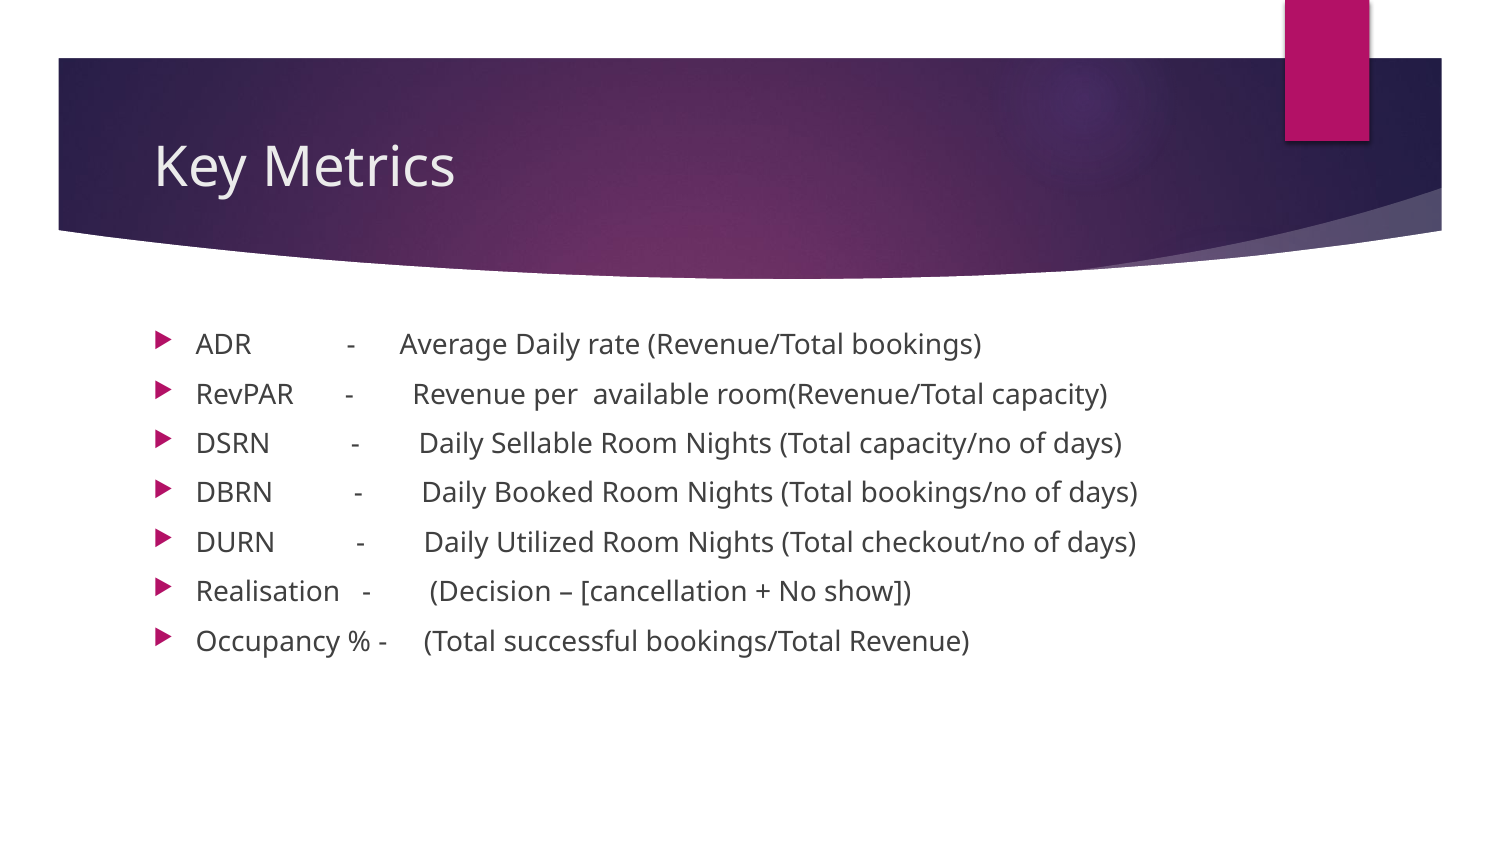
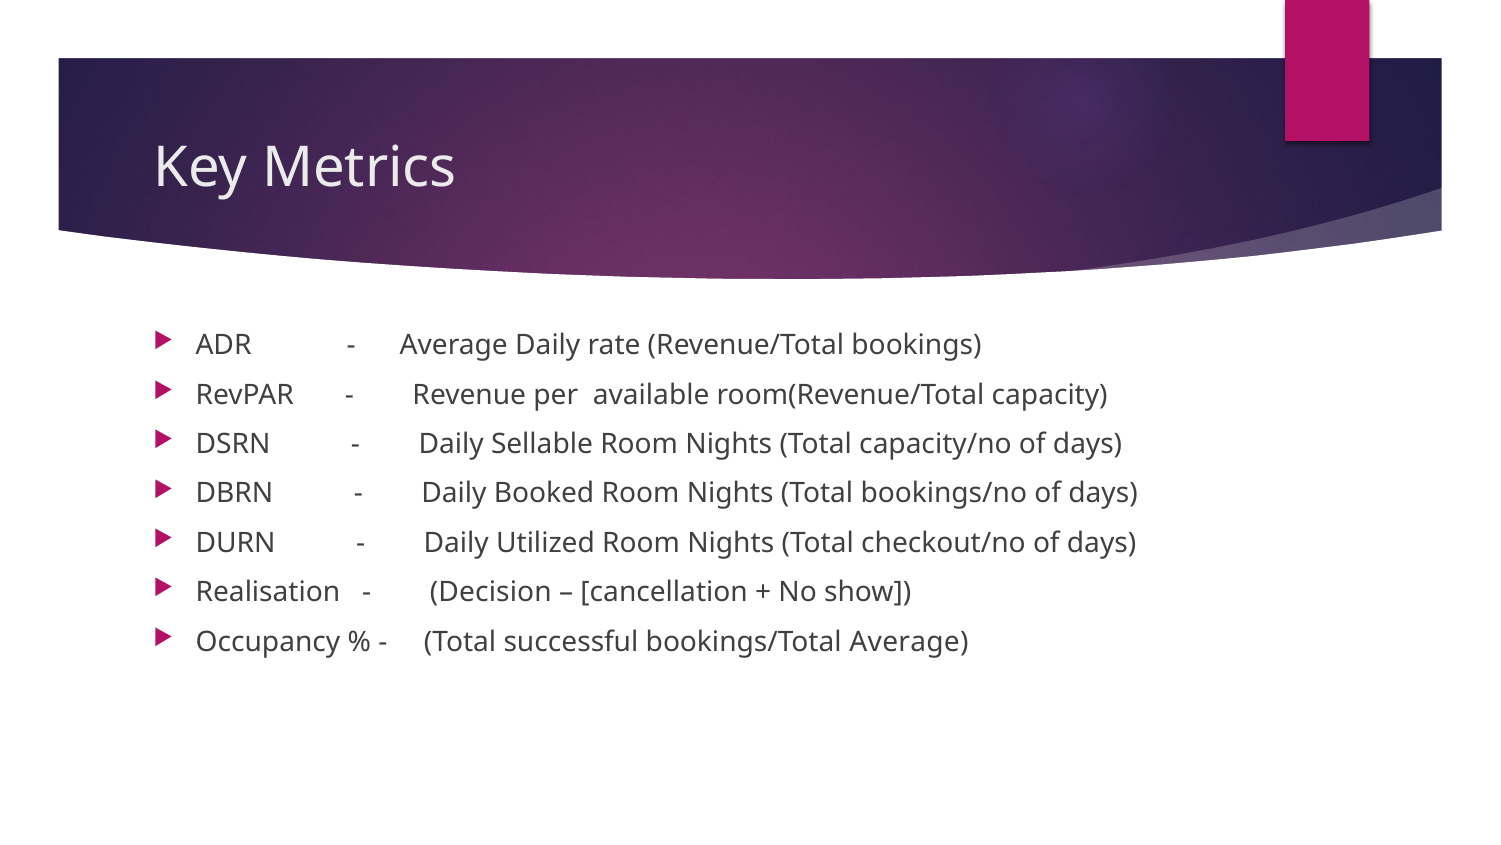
bookings/Total Revenue: Revenue -> Average (909, 642)
